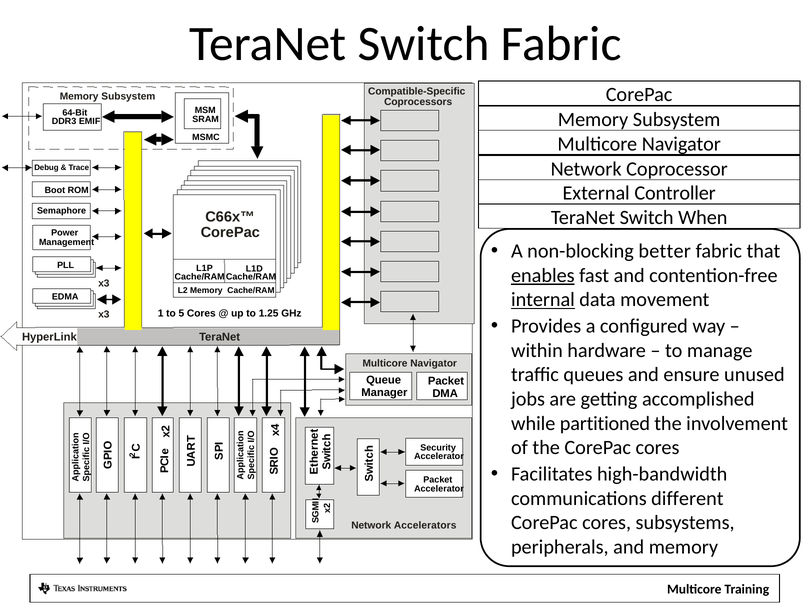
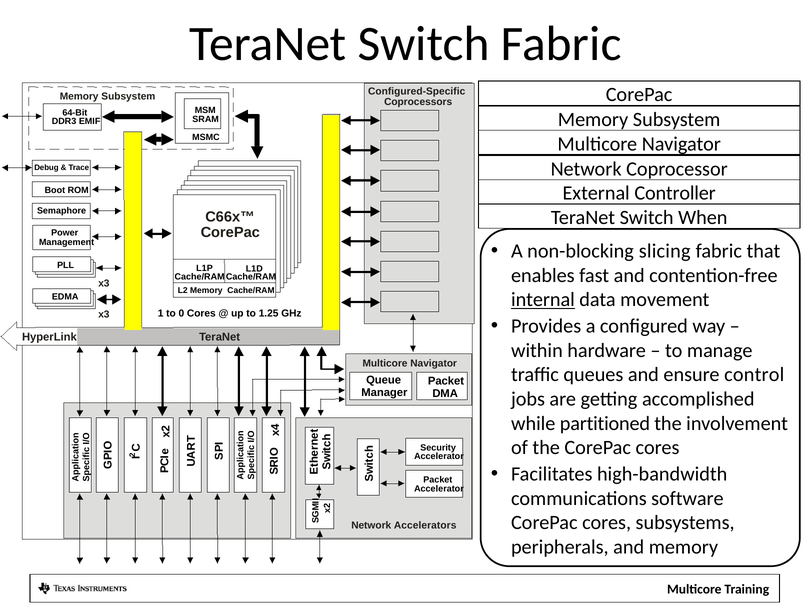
Compatible-Specific: Compatible-Specific -> Configured-Specific (417, 91)
better: better -> slicing (665, 251)
enables underline: present -> none (543, 275)
5: 5 -> 0 (181, 313)
unused: unused -> control (754, 374)
different: different -> software (687, 498)
